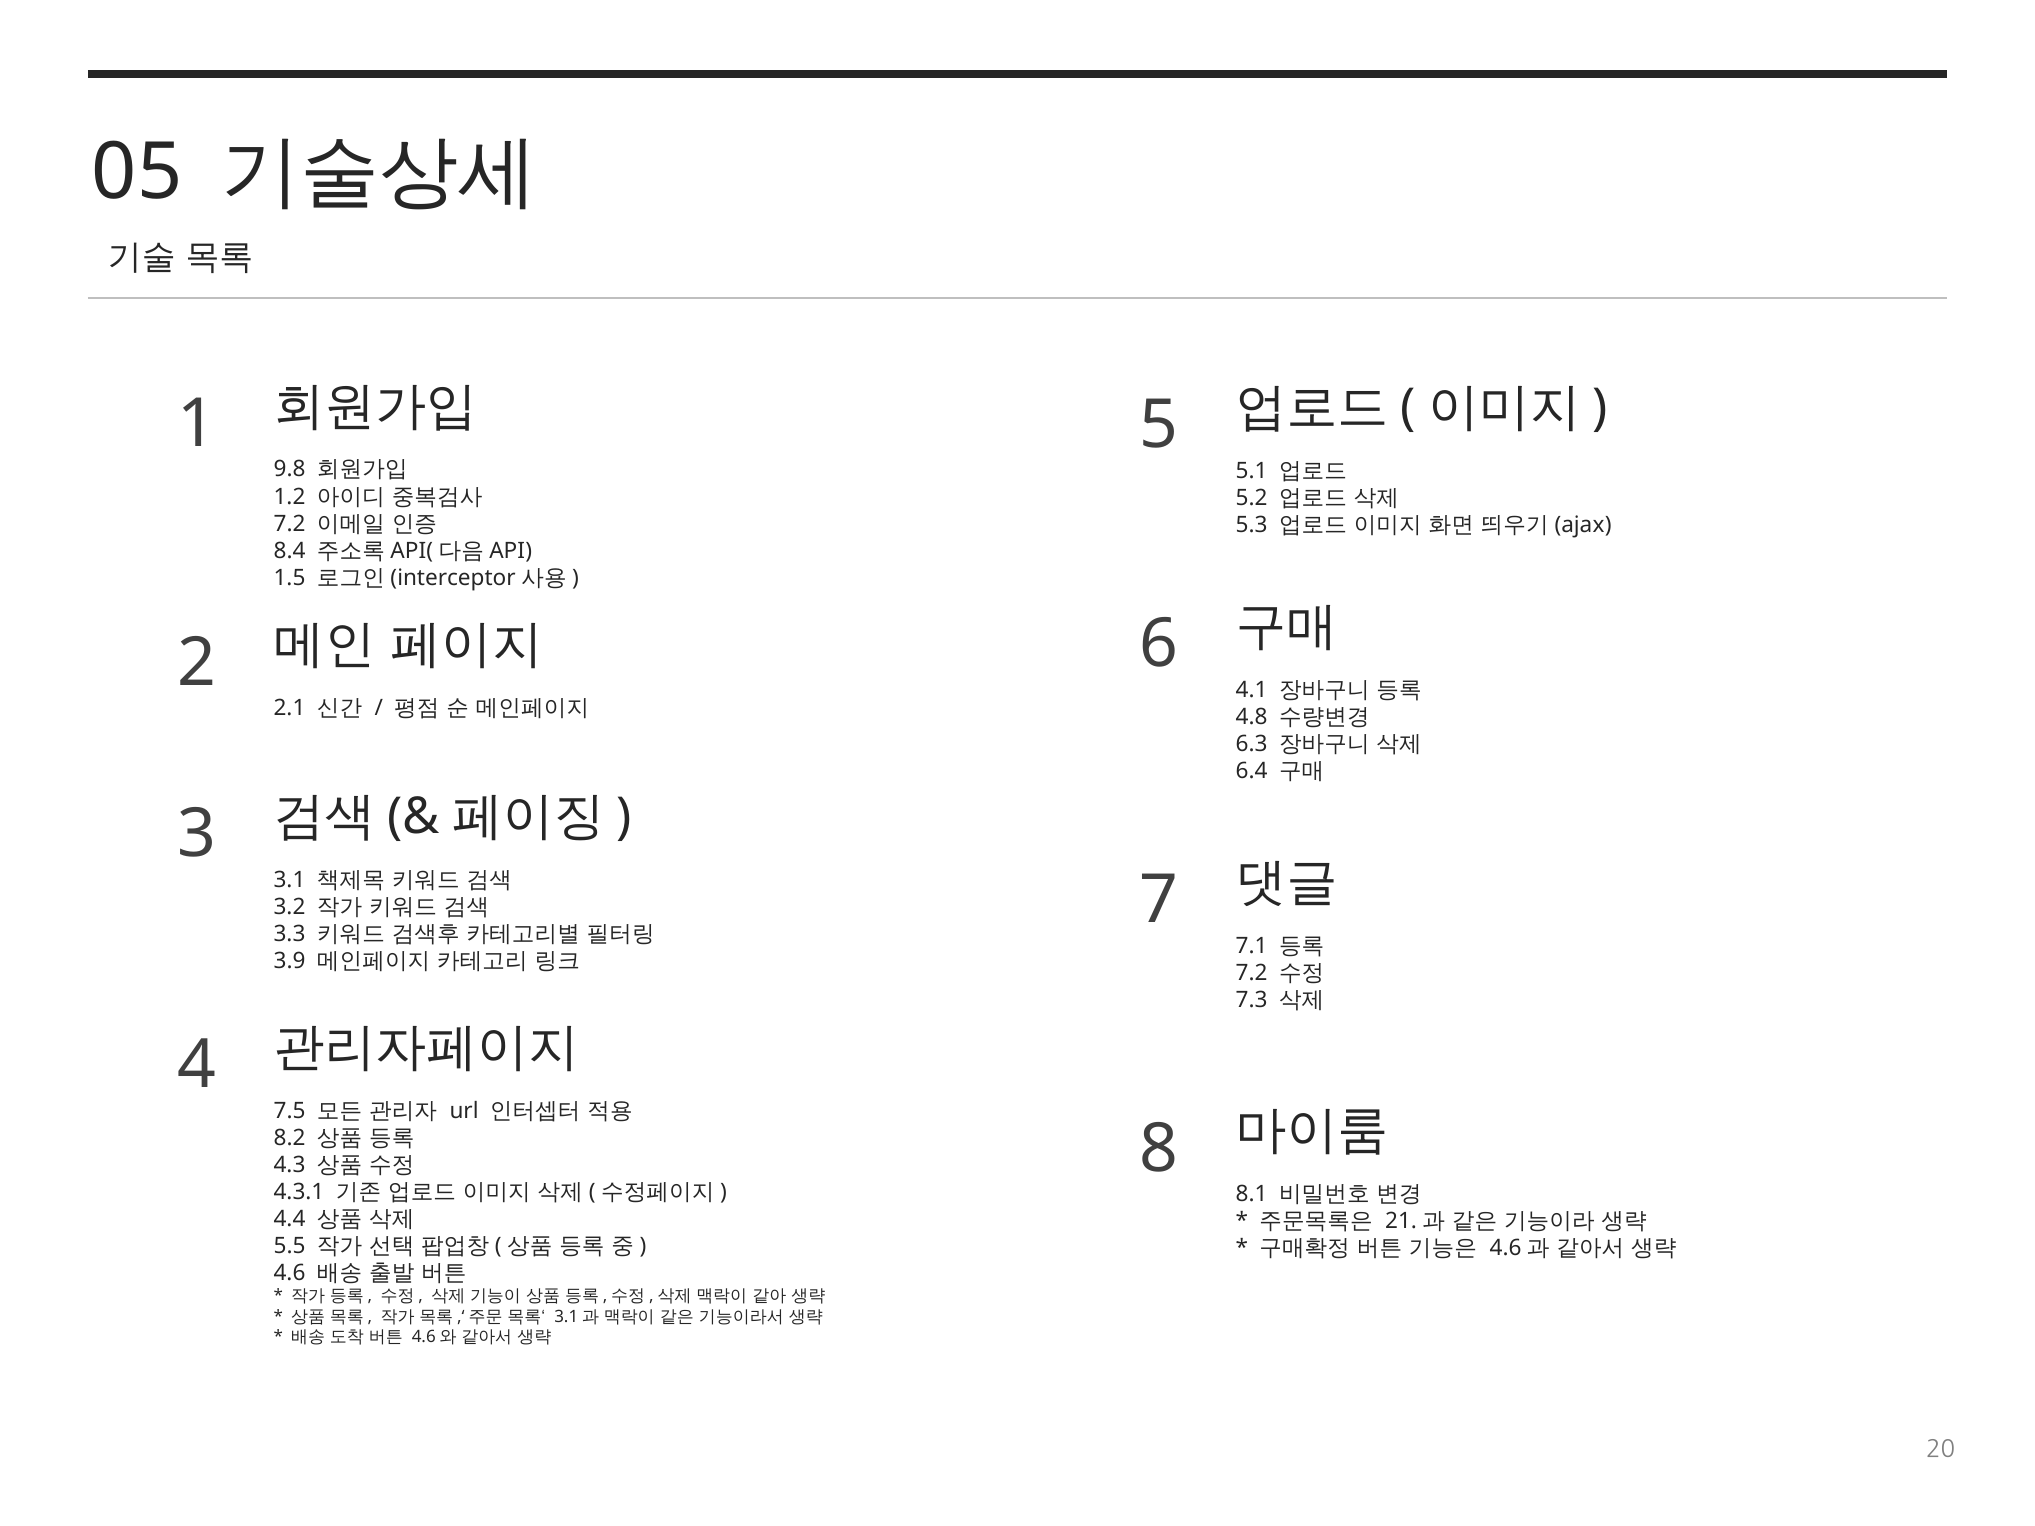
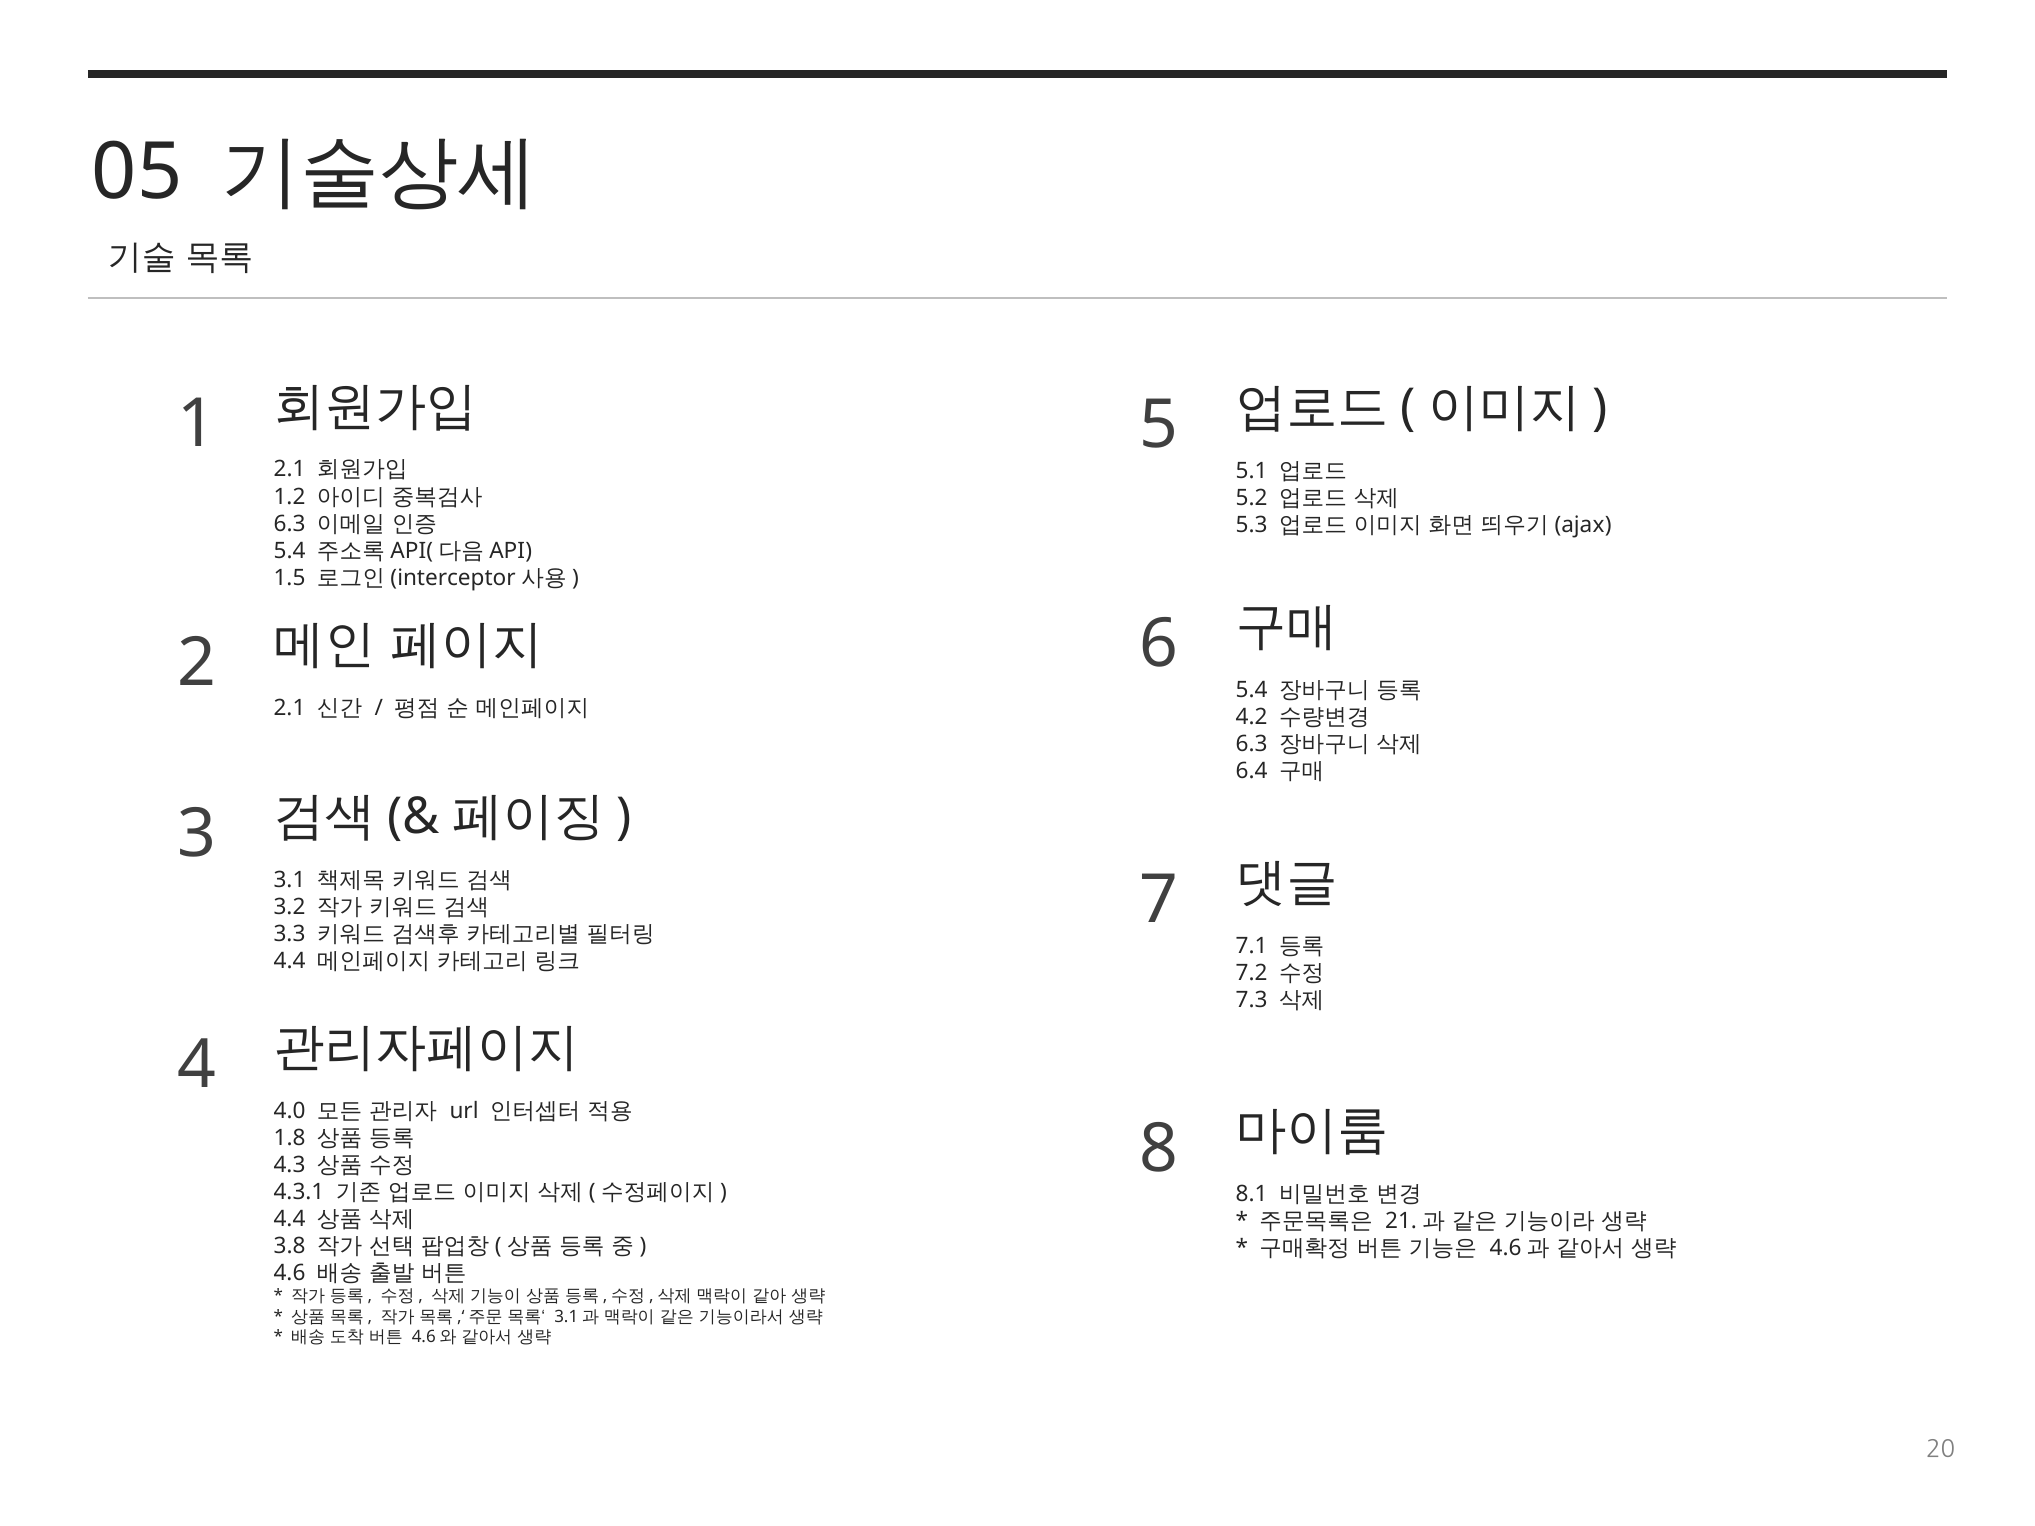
9.8: 9.8 -> 2.1 (290, 470)
7.2: 7.2 -> 6.3 (290, 524)
8.4: 8.4 -> 5.4 (290, 551)
4.1: 4.1 -> 5.4 (1252, 690)
4.8: 4.8 -> 4.2 (1252, 717)
3.9: 3.9 -> 4.4 (290, 961)
7.5: 7.5 -> 4.0 (290, 1111)
8.2: 8.2 -> 1.8 (290, 1138)
5.5: 5.5 -> 3.8 (290, 1246)
